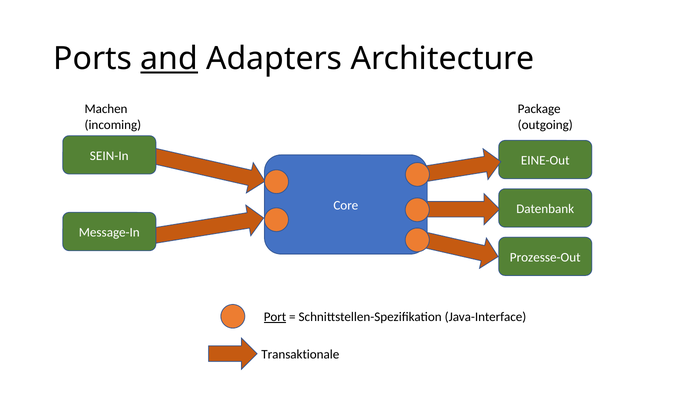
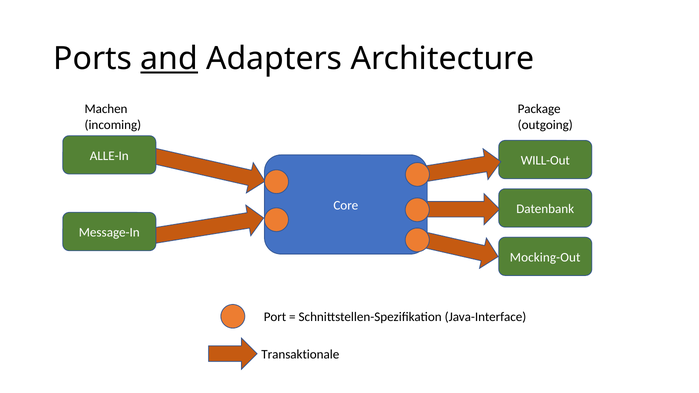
SEIN-In: SEIN-In -> ALLE-In (109, 156)
EINE-Out: EINE-Out -> WILL-Out (545, 161)
Prozesse-Out: Prozesse-Out -> Mocking-Out (545, 257)
Port underline: present -> none (275, 317)
